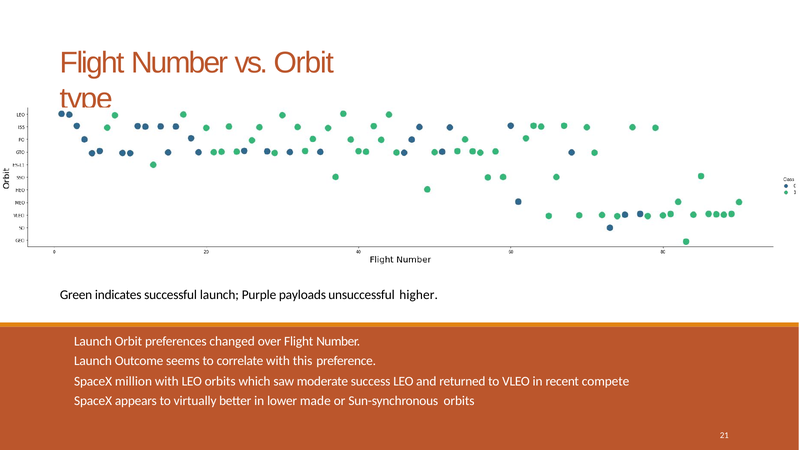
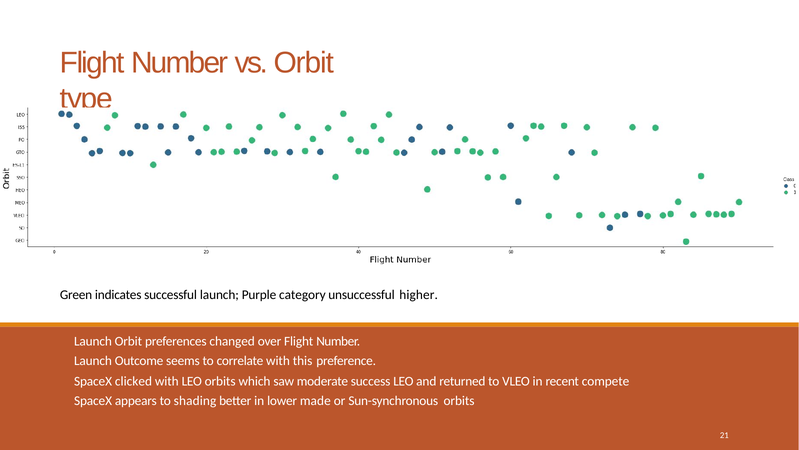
payloads: payloads -> category (302, 295)
million: million -> clicked (133, 381)
virtually: virtually -> shading (195, 400)
